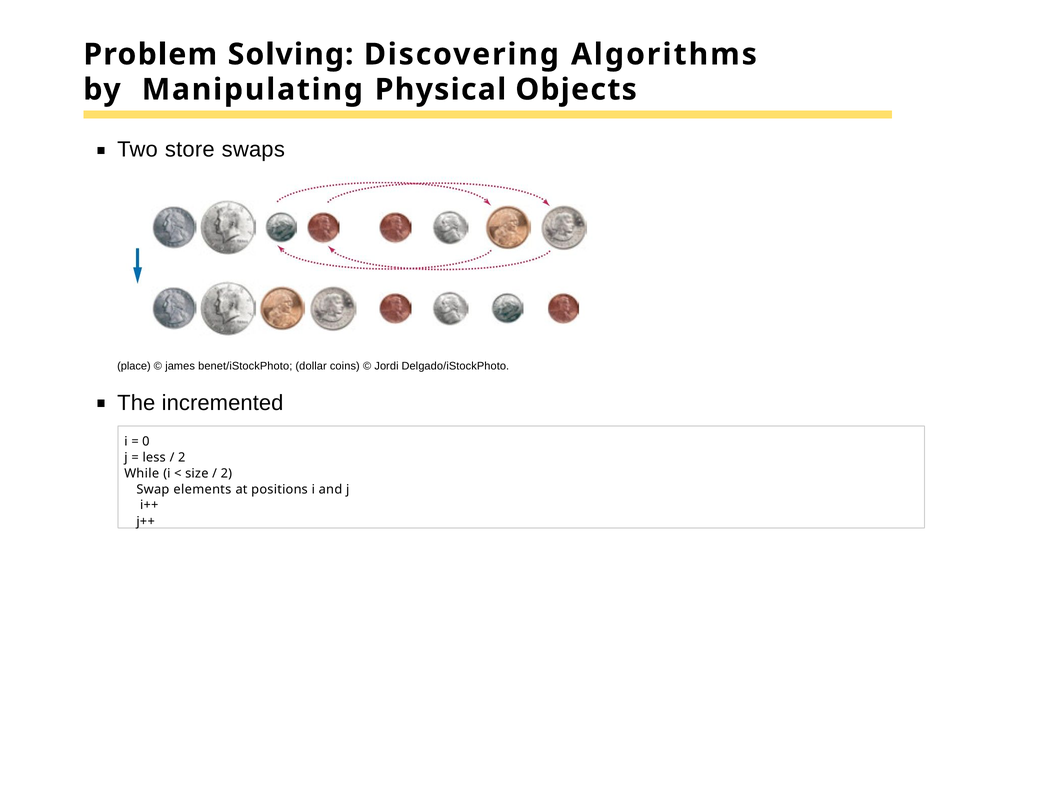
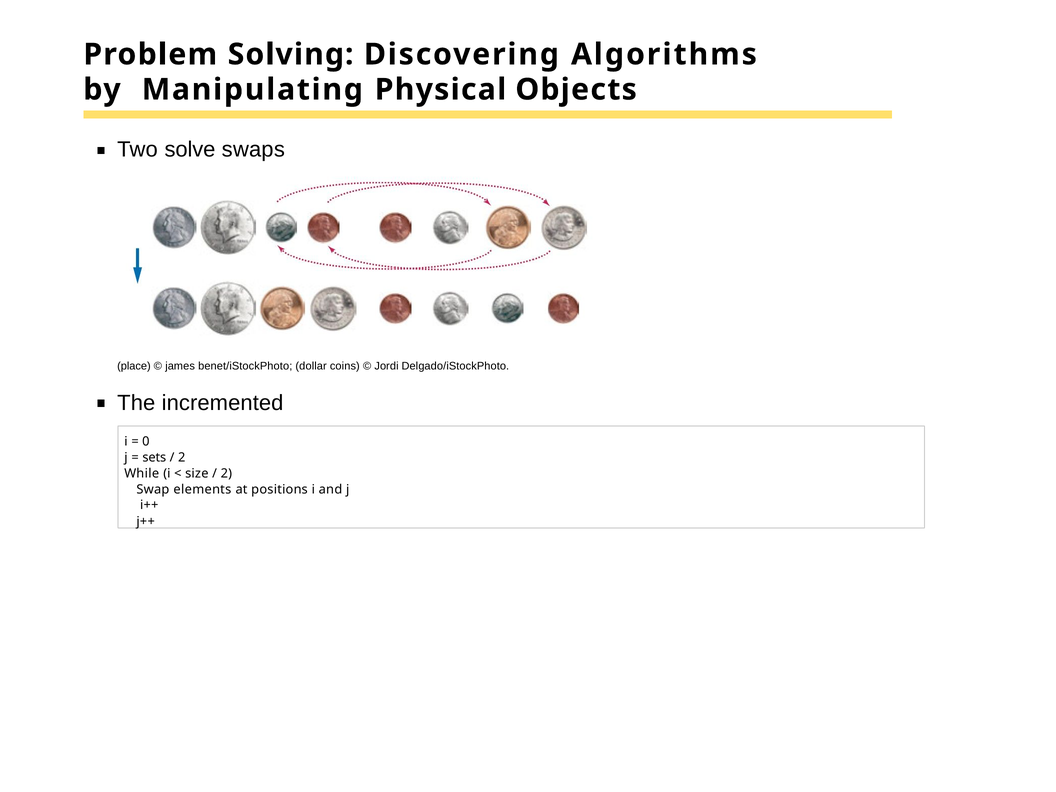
store: store -> solve (190, 150)
less: less -> sets (154, 457)
